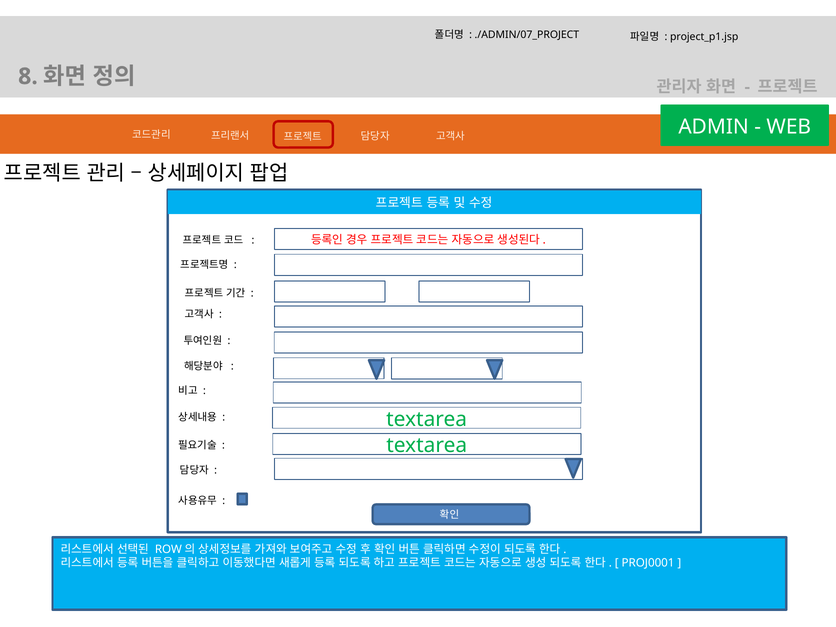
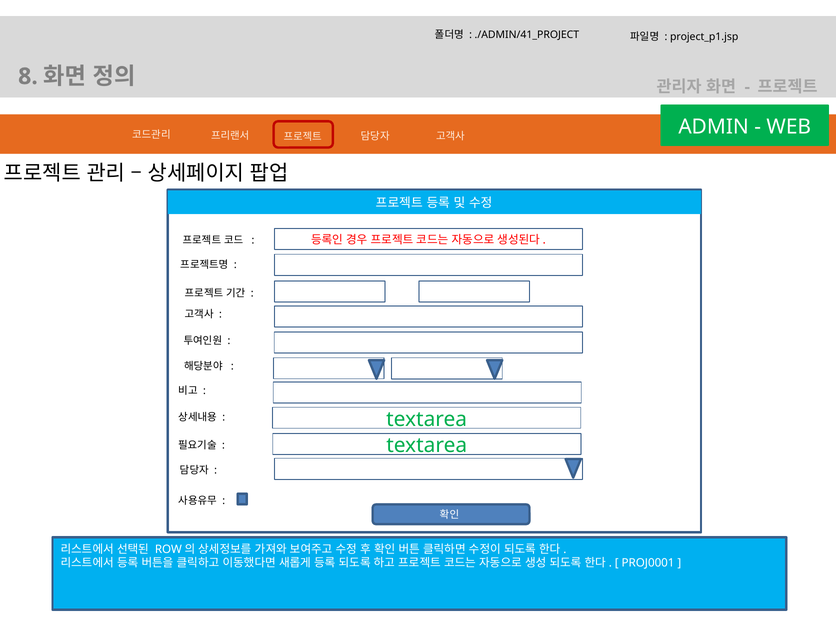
./ADMIN/07_PROJECT: ./ADMIN/07_PROJECT -> ./ADMIN/41_PROJECT (527, 35)
